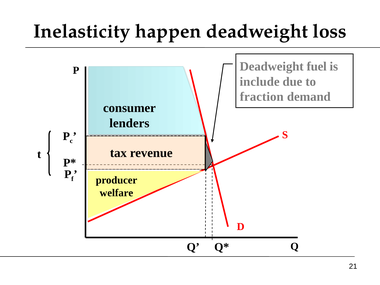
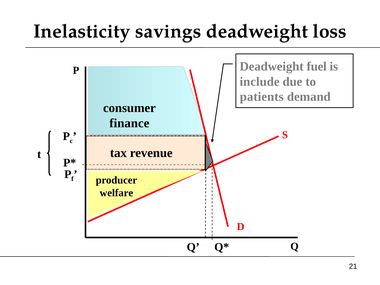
happen: happen -> savings (168, 31)
fraction: fraction -> patients (262, 97)
lenders: lenders -> finance (129, 123)
